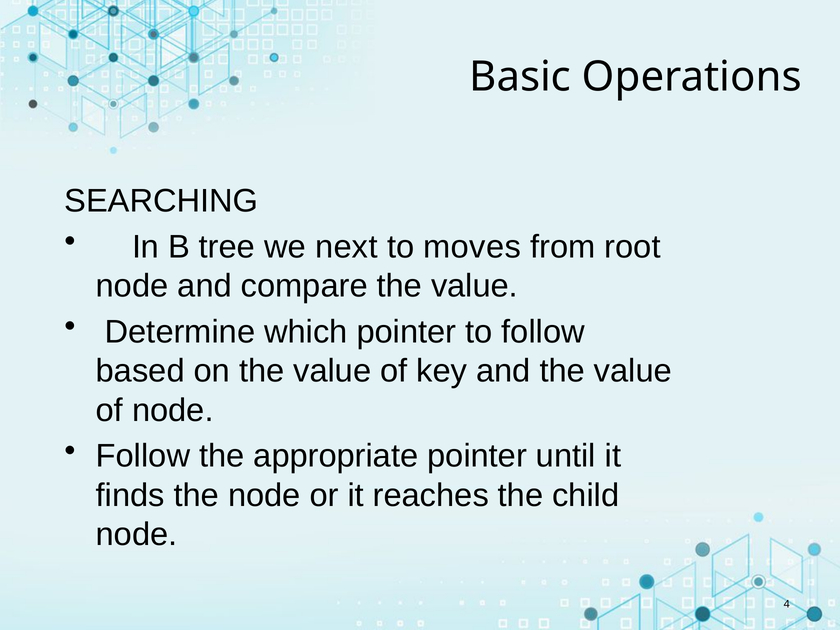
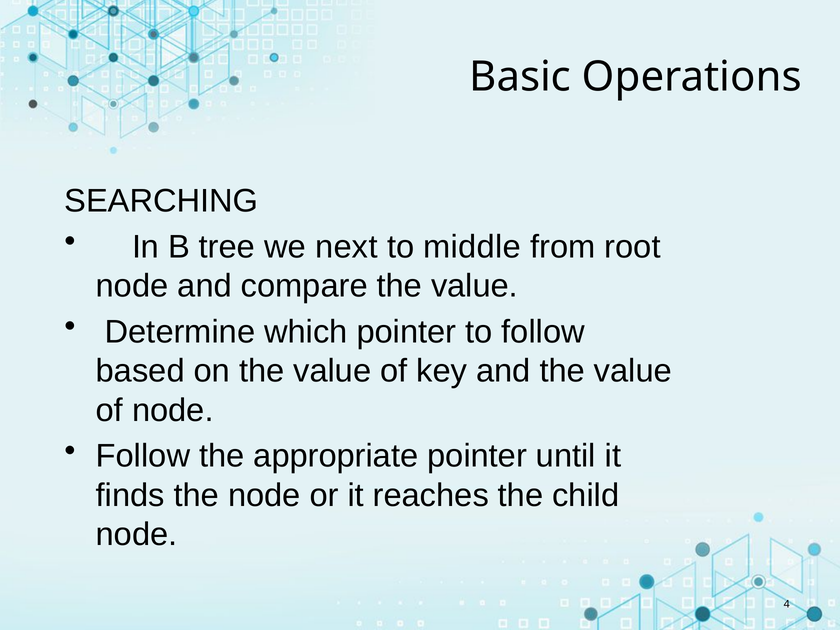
moves: moves -> middle (472, 247)
